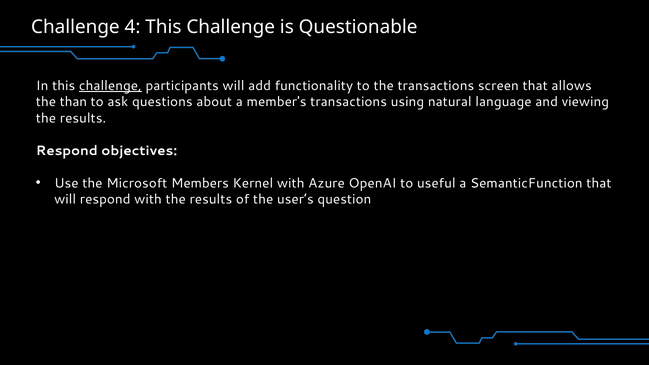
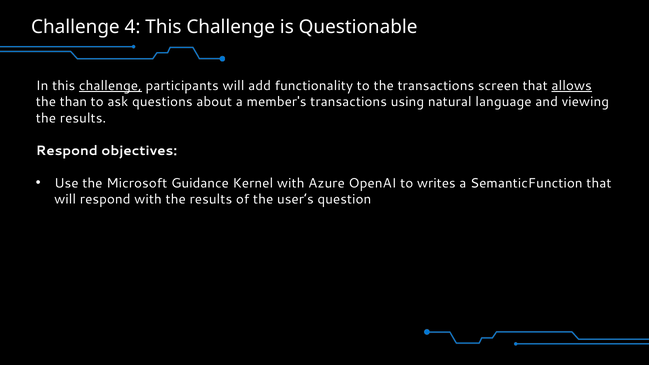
allows underline: none -> present (572, 86)
Members: Members -> Guidance (200, 183)
useful: useful -> writes (436, 183)
